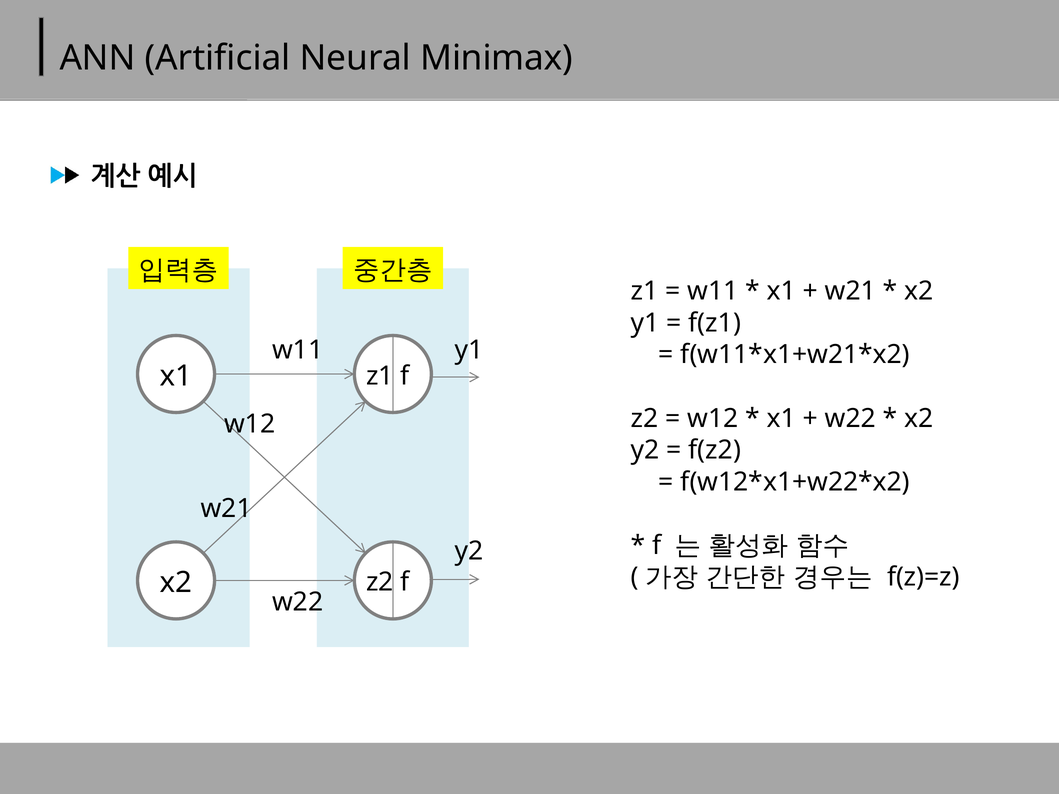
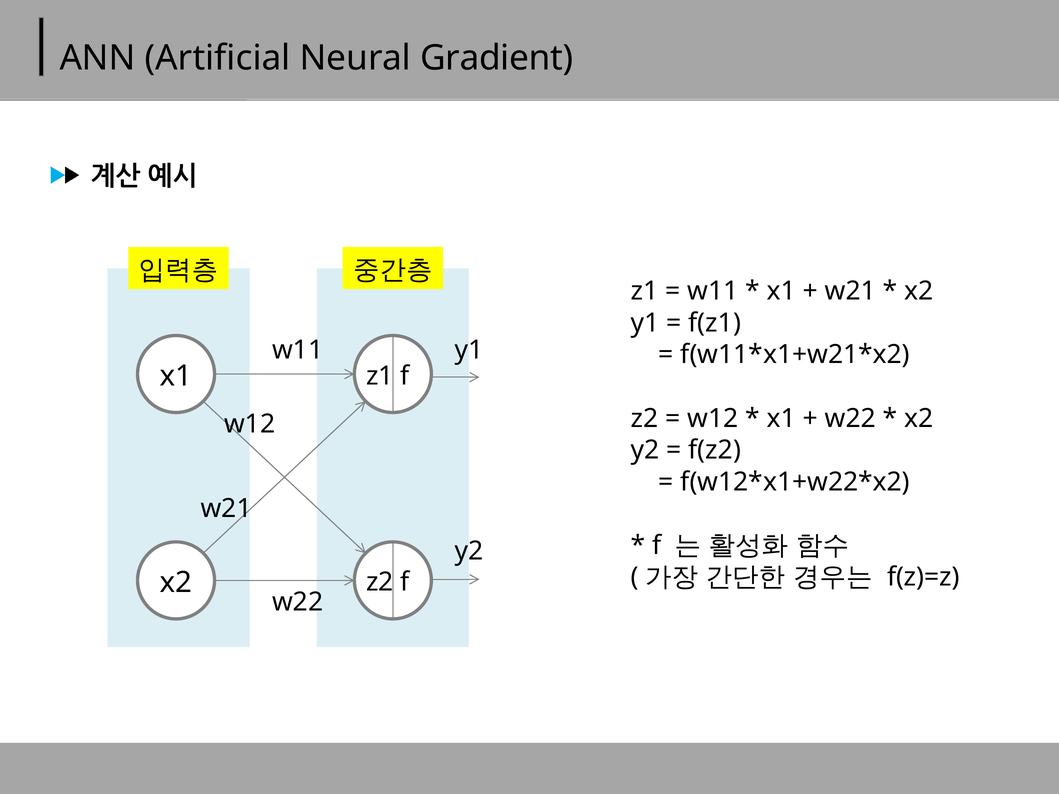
Minimax: Minimax -> Gradient (497, 58)
